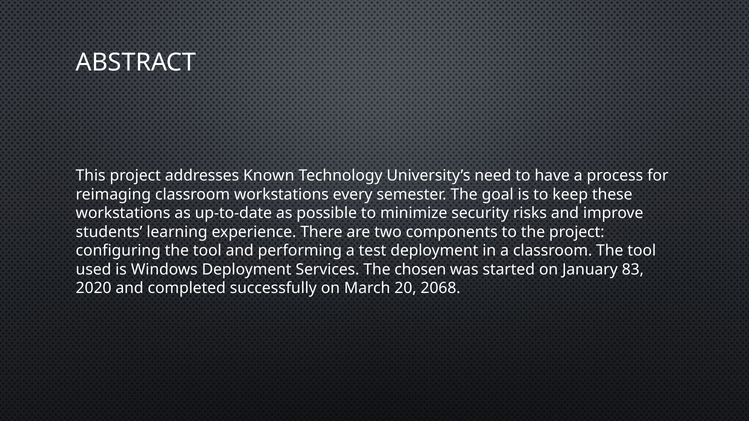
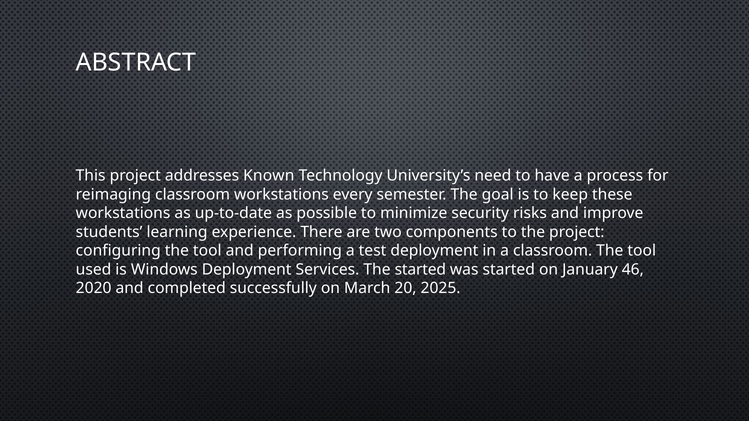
The chosen: chosen -> started (420, 270)
83: 83 -> 46 (633, 270)
2068: 2068 -> 2025 (441, 288)
